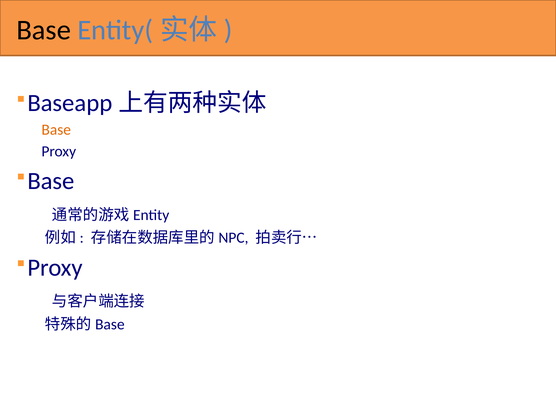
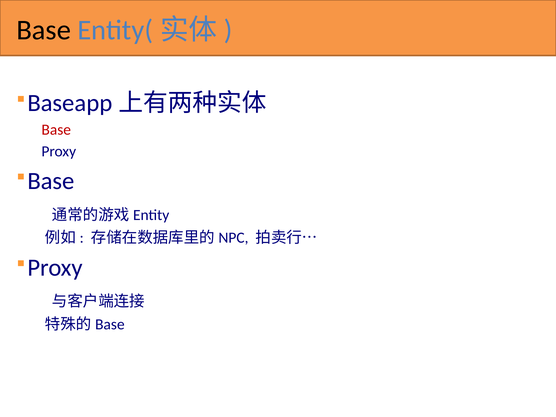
Base colour: orange -> red (56, 130)
